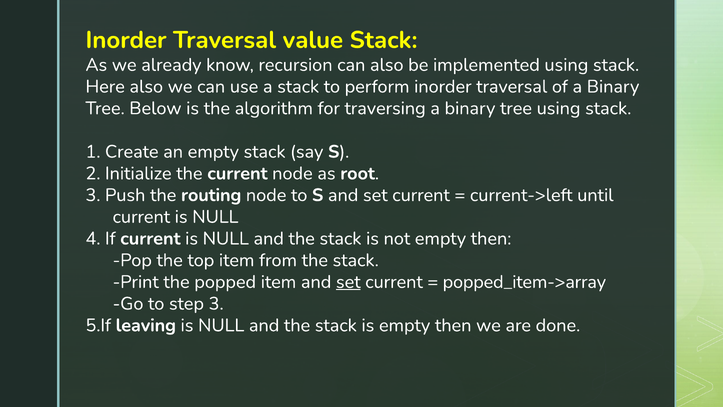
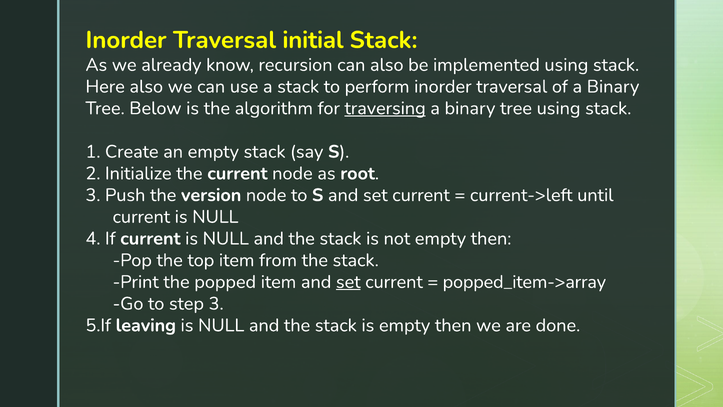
value: value -> initial (313, 40)
traversing underline: none -> present (385, 108)
routing: routing -> version (211, 195)
